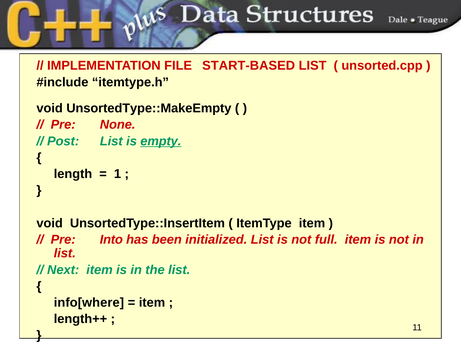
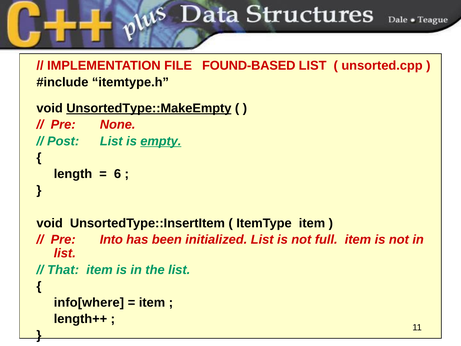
START-BASED: START-BASED -> FOUND-BASED (249, 66)
UnsortedType::MakeEmpty underline: none -> present (149, 108)
1: 1 -> 6 (118, 174)
Next: Next -> That (63, 270)
